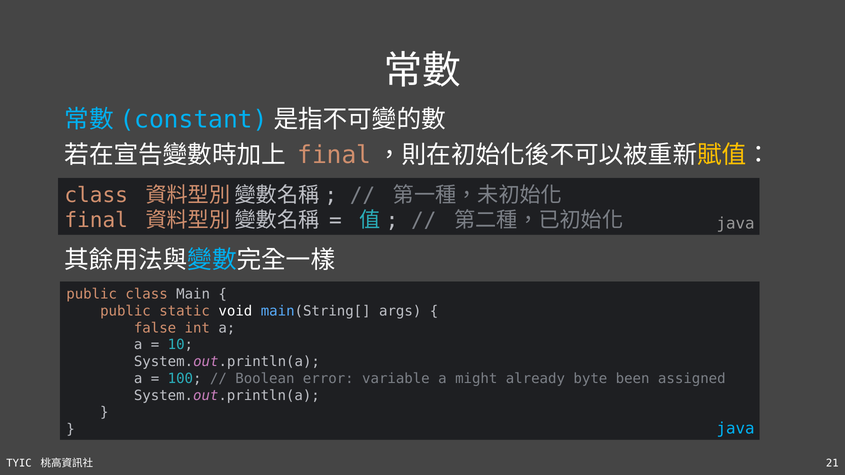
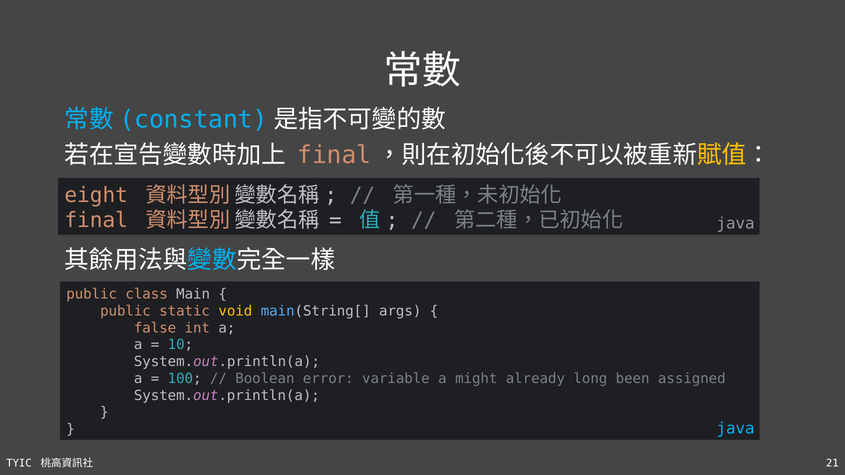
class: class -> eight (96, 195)
void colour: white -> yellow (235, 311)
byte: byte -> long (590, 379)
